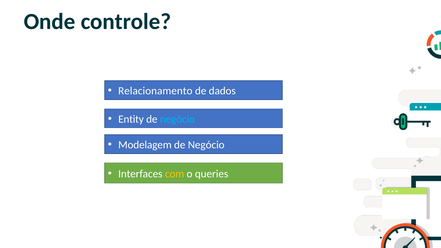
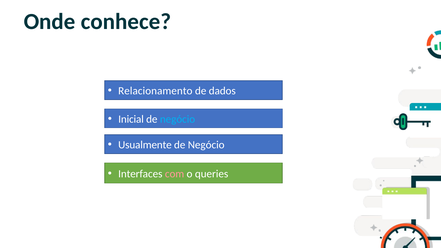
controle: controle -> conhece (126, 22)
Entity: Entity -> Inicial (131, 119)
Modelagem: Modelagem -> Usualmente (145, 145)
com colour: yellow -> pink (175, 174)
